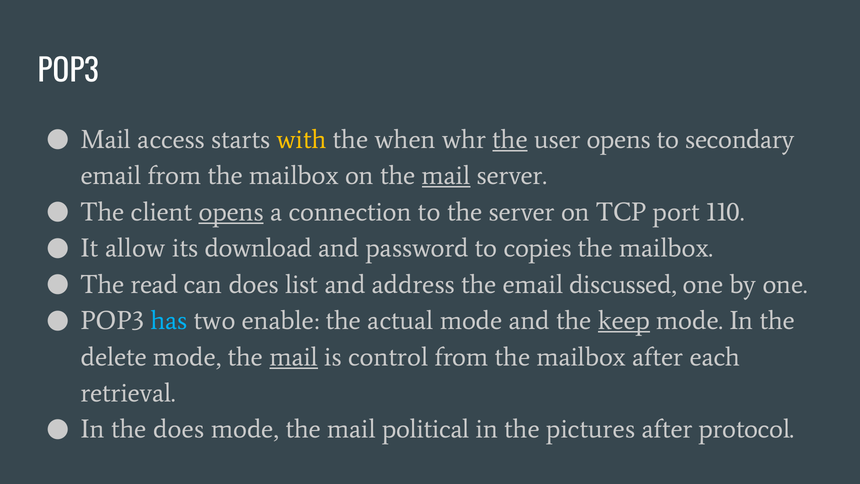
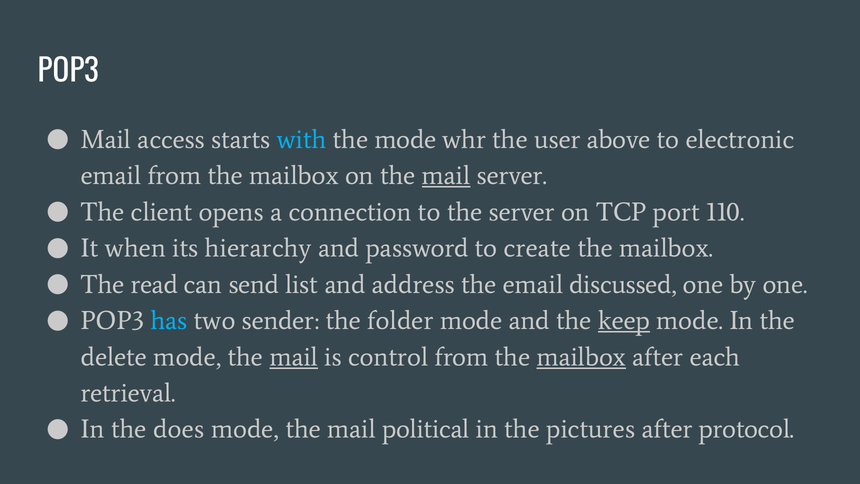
with colour: yellow -> light blue (302, 139)
the when: when -> mode (405, 139)
the underline: present -> none (510, 139)
user opens: opens -> above (619, 139)
secondary: secondary -> electronic (740, 139)
opens underline: present -> none (231, 212)
allow: allow -> when (135, 248)
download: download -> hierarchy (258, 248)
copies: copies -> create (537, 248)
can does: does -> send (254, 284)
enable: enable -> sender (281, 320)
actual: actual -> folder (400, 320)
mailbox underline: none -> present (581, 357)
